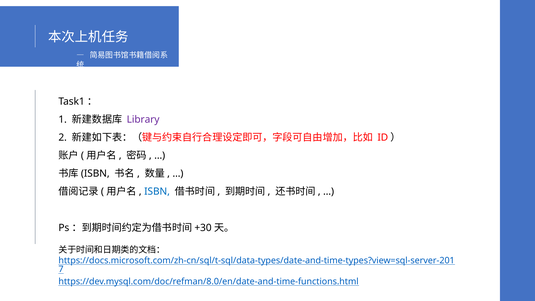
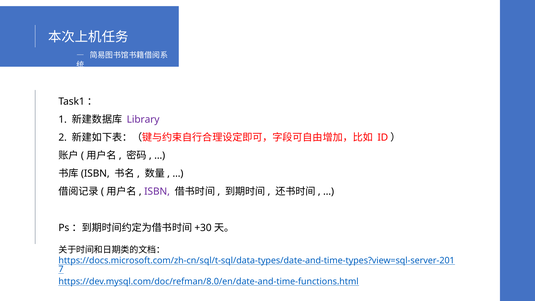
ISBN colour: blue -> purple (157, 192)
